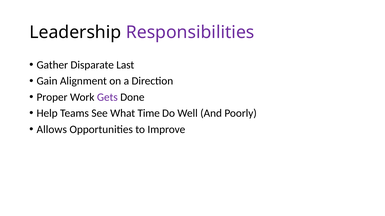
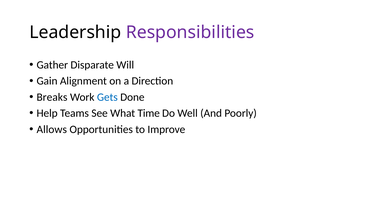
Last: Last -> Will (125, 65)
Proper: Proper -> Breaks (52, 97)
Gets colour: purple -> blue (107, 97)
